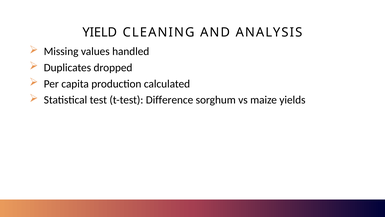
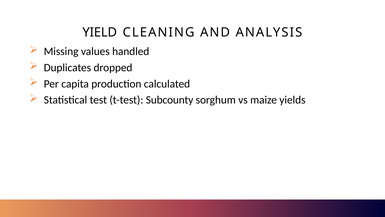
Difference: Difference -> Subcounty (170, 100)
